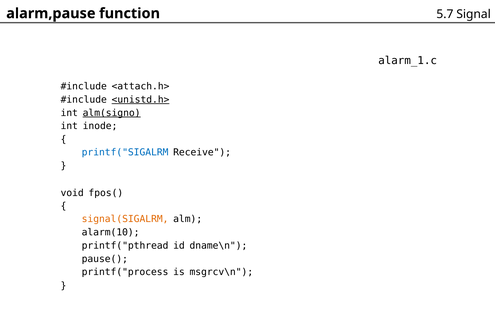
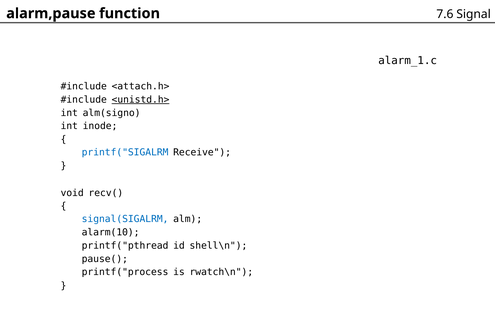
5.7: 5.7 -> 7.6 (445, 14)
alm(signo underline: present -> none (112, 113)
fpos(: fpos( -> recv( (106, 193)
signal(SIGALRM colour: orange -> blue (125, 219)
dname\n: dname\n -> shell\n (218, 246)
msgrcv\n: msgrcv\n -> rwatch\n (221, 272)
